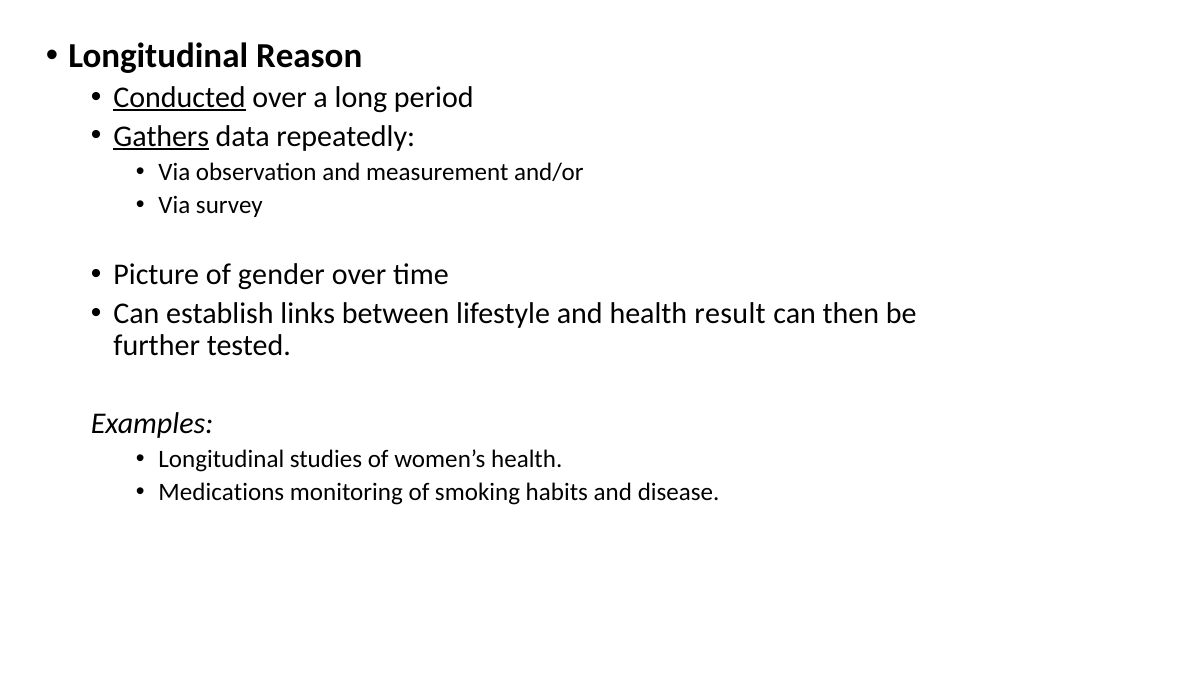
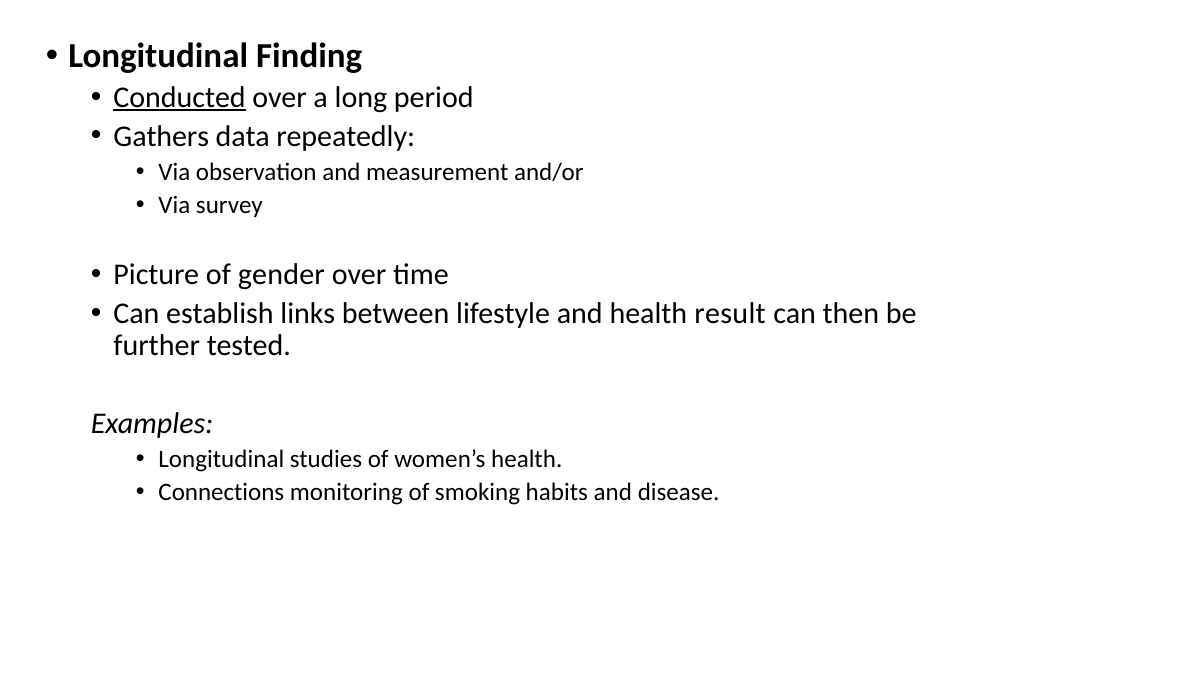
Reason: Reason -> Finding (309, 56)
Gathers underline: present -> none (161, 136)
Medications: Medications -> Connections (221, 492)
